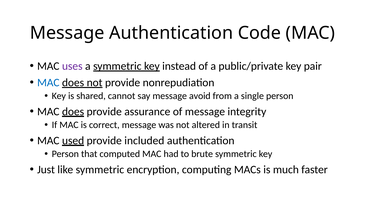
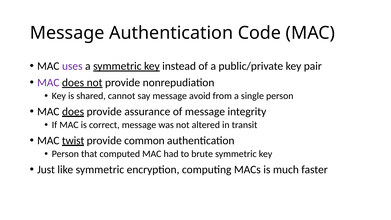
MAC colour: blue -> purple (48, 83)
used: used -> twist (73, 140)
included: included -> common (144, 140)
